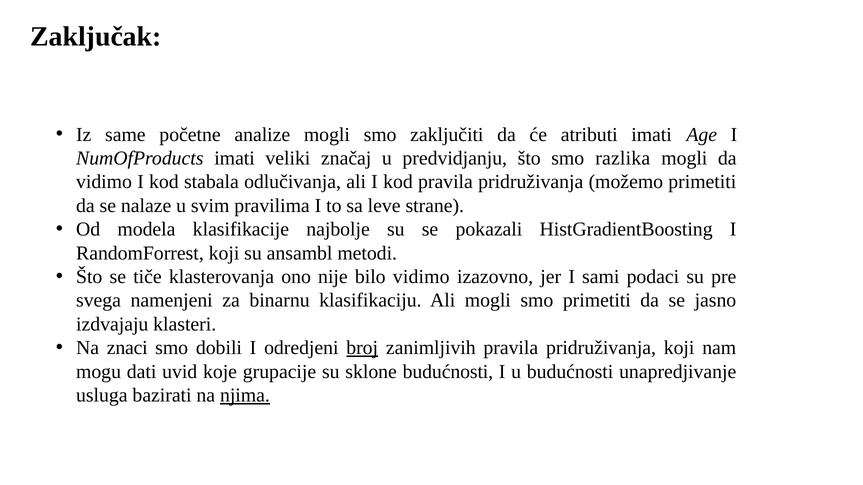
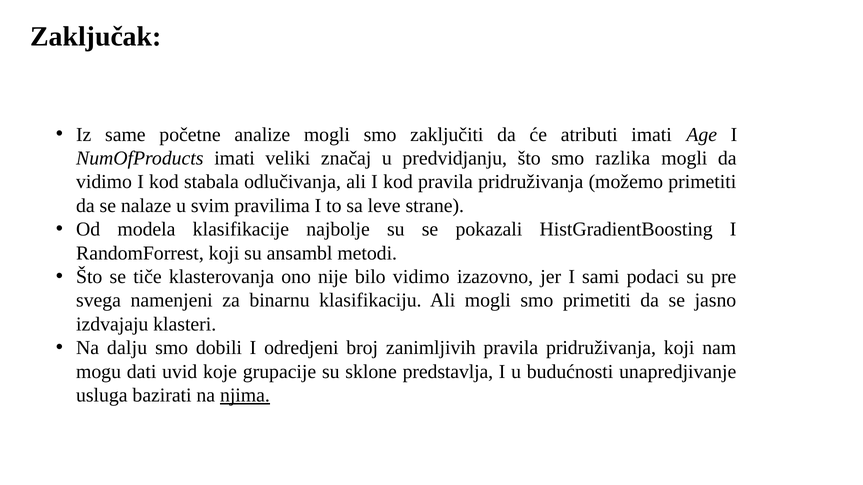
znaci: znaci -> dalju (127, 348)
broj underline: present -> none (362, 348)
sklone budućnosti: budućnosti -> predstavlja (448, 372)
